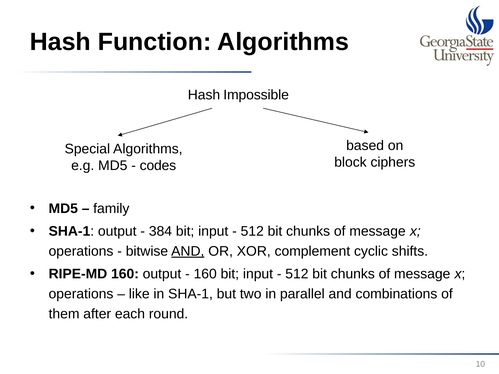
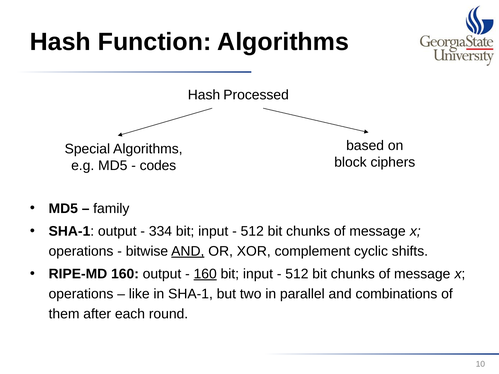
Impossible: Impossible -> Processed (256, 95)
384: 384 -> 334 (160, 231)
160 underline: none -> present (205, 274)
